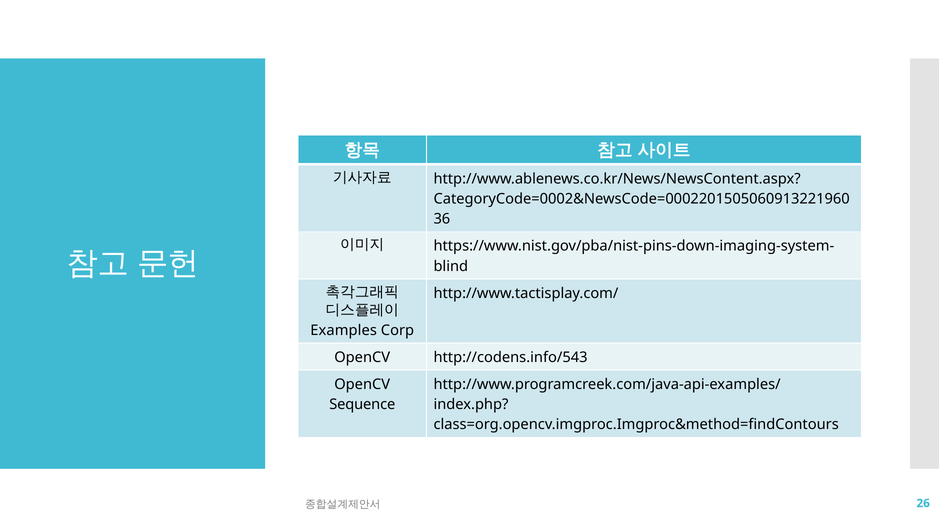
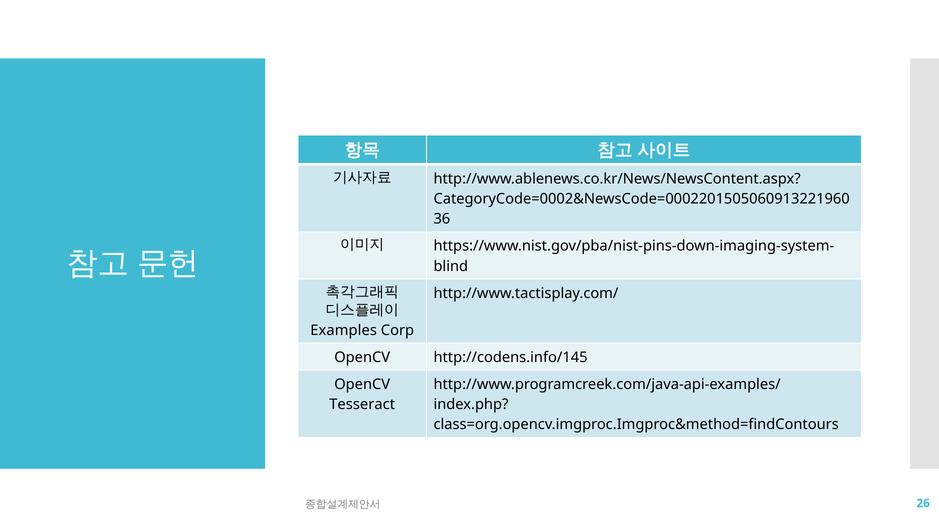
http://codens.info/543: http://codens.info/543 -> http://codens.info/145 (511, 357)
Sequence: Sequence -> Tesseract (362, 405)
